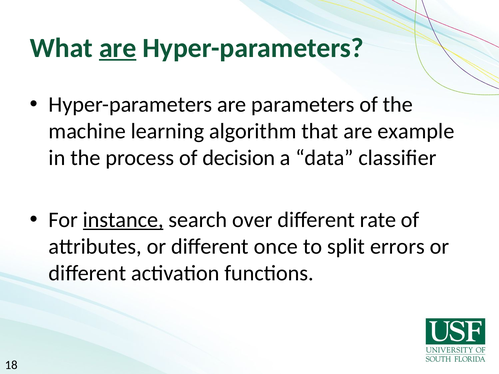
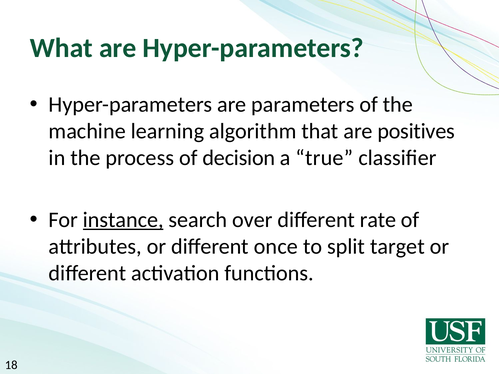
are underline: present -> none (118, 48)
example: example -> positives (416, 131)
data: data -> true (324, 158)
errors: errors -> target (397, 247)
